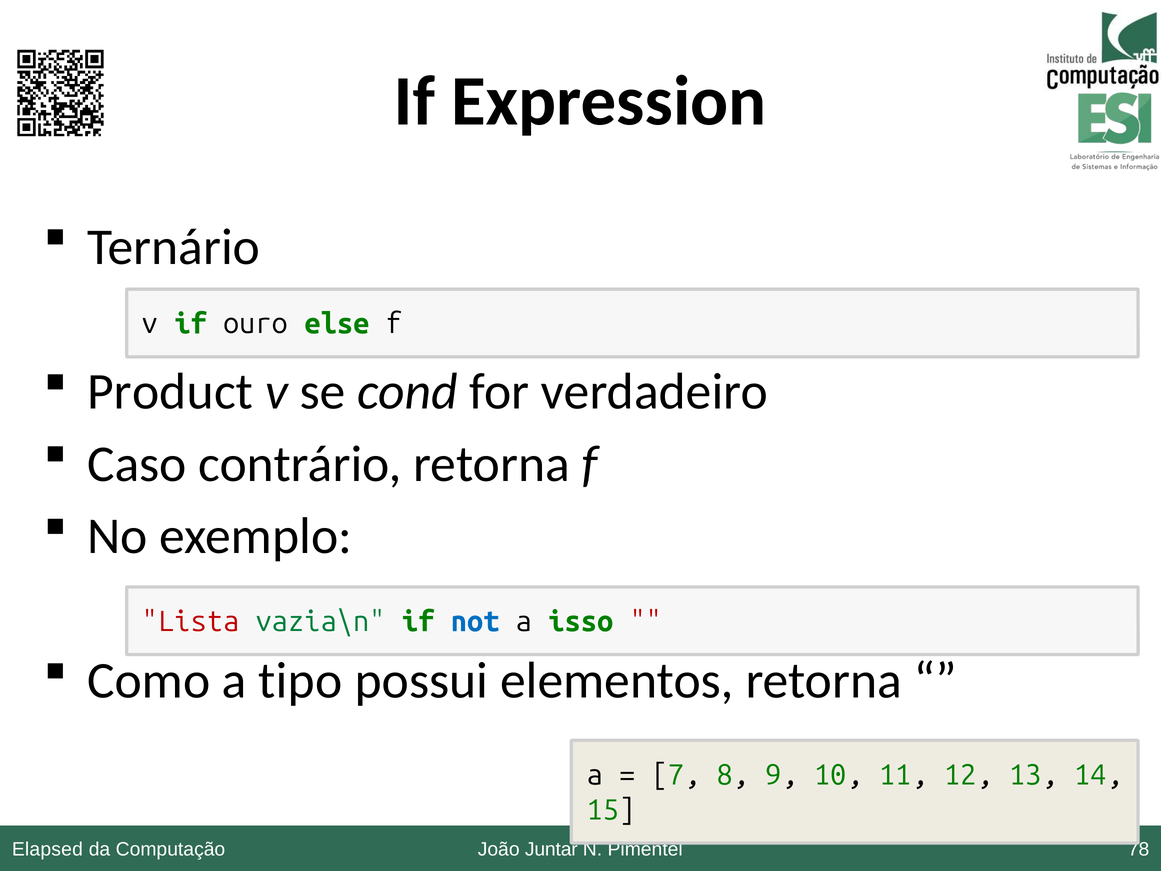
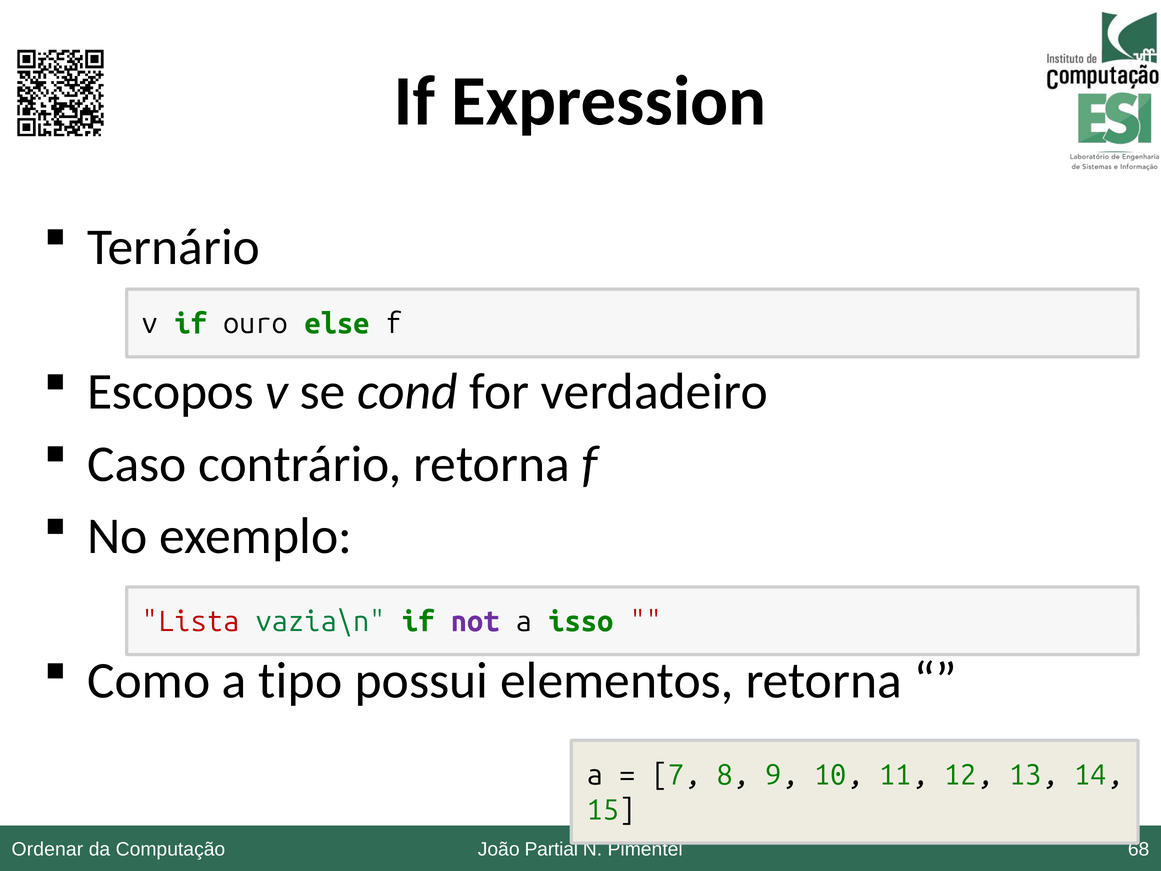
Product: Product -> Escopos (170, 392)
not colour: blue -> purple (475, 621)
Elapsed: Elapsed -> Ordenar (47, 849)
Juntar: Juntar -> Partial (551, 849)
78: 78 -> 68 (1139, 849)
